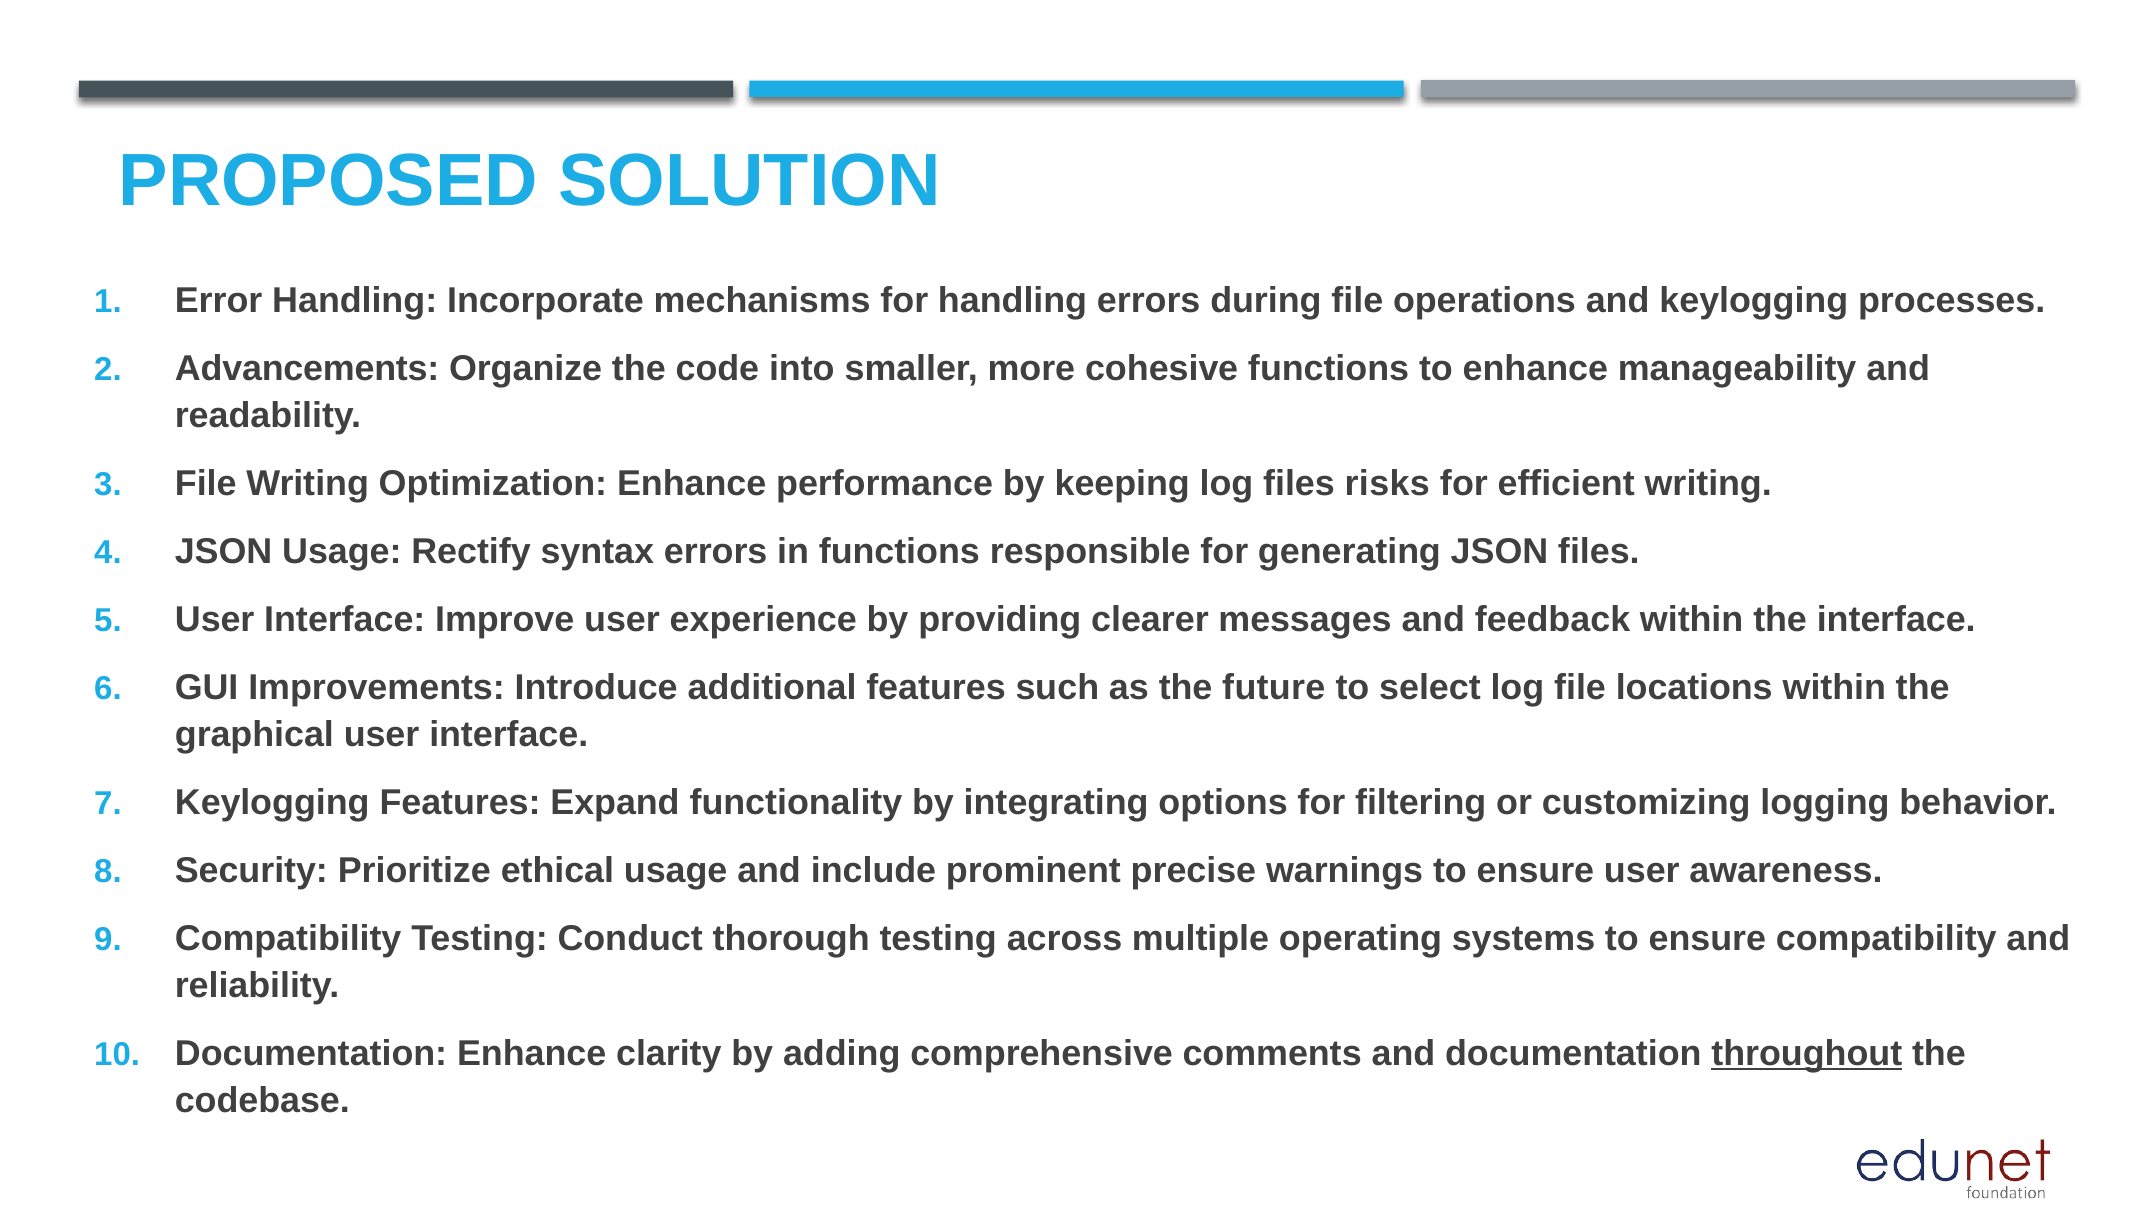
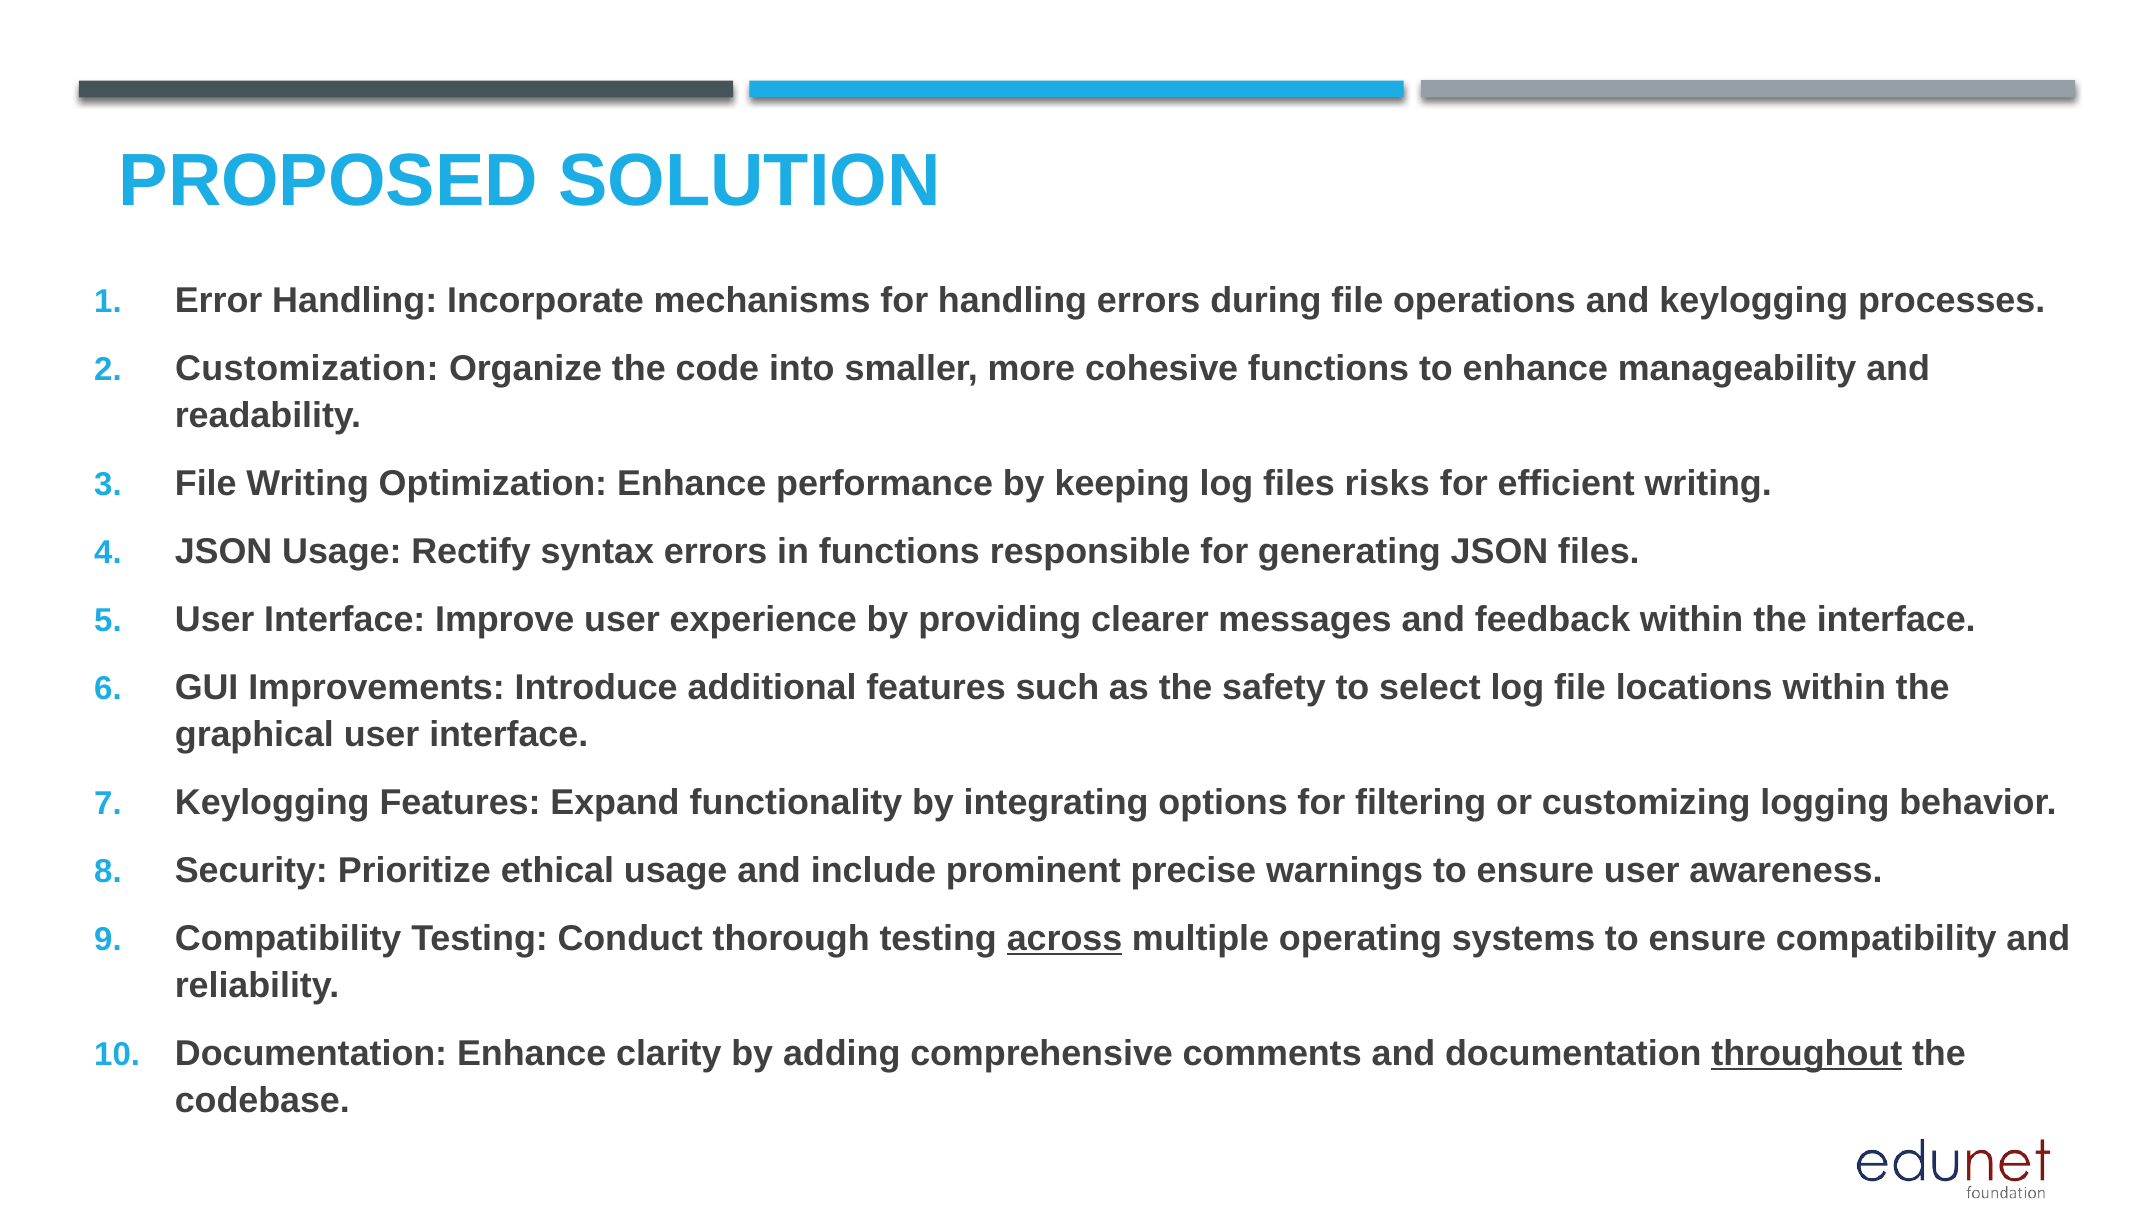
Advancements: Advancements -> Customization (307, 368)
future: future -> safety (1274, 688)
across underline: none -> present (1065, 939)
